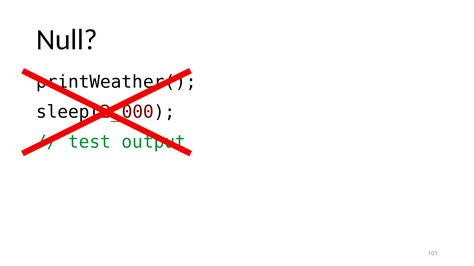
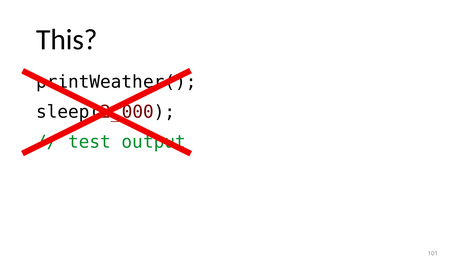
Null: Null -> This (67, 40)
